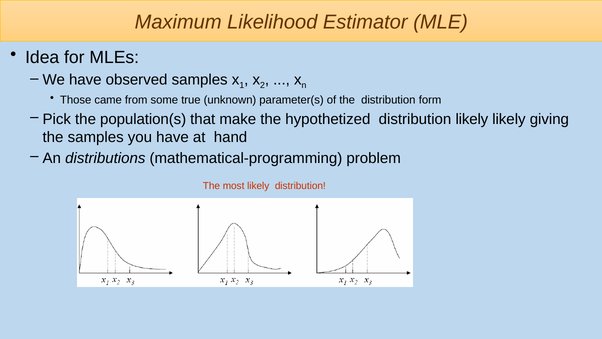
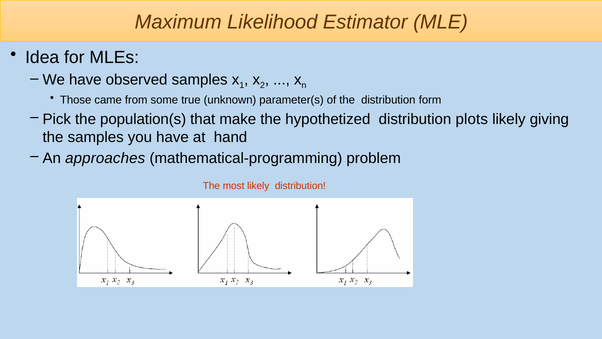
distribution likely: likely -> plots (472, 119)
distributions: distributions -> approaches (105, 158)
